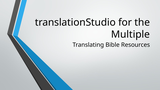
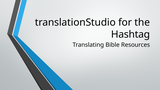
Multiple: Multiple -> Hashtag (131, 34)
